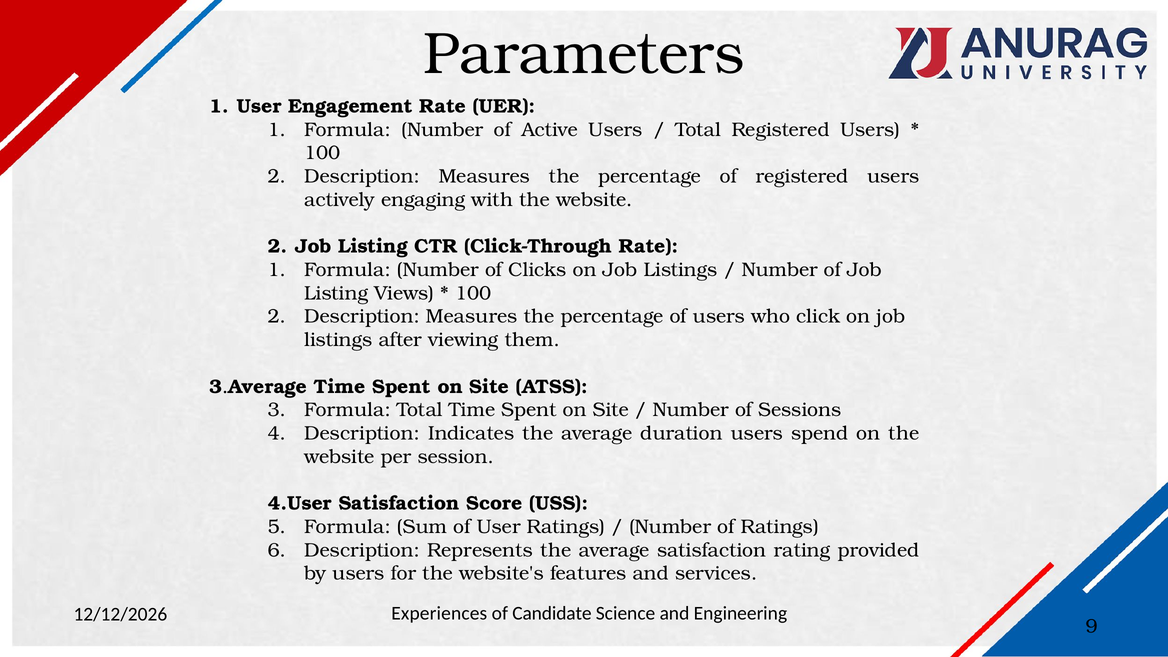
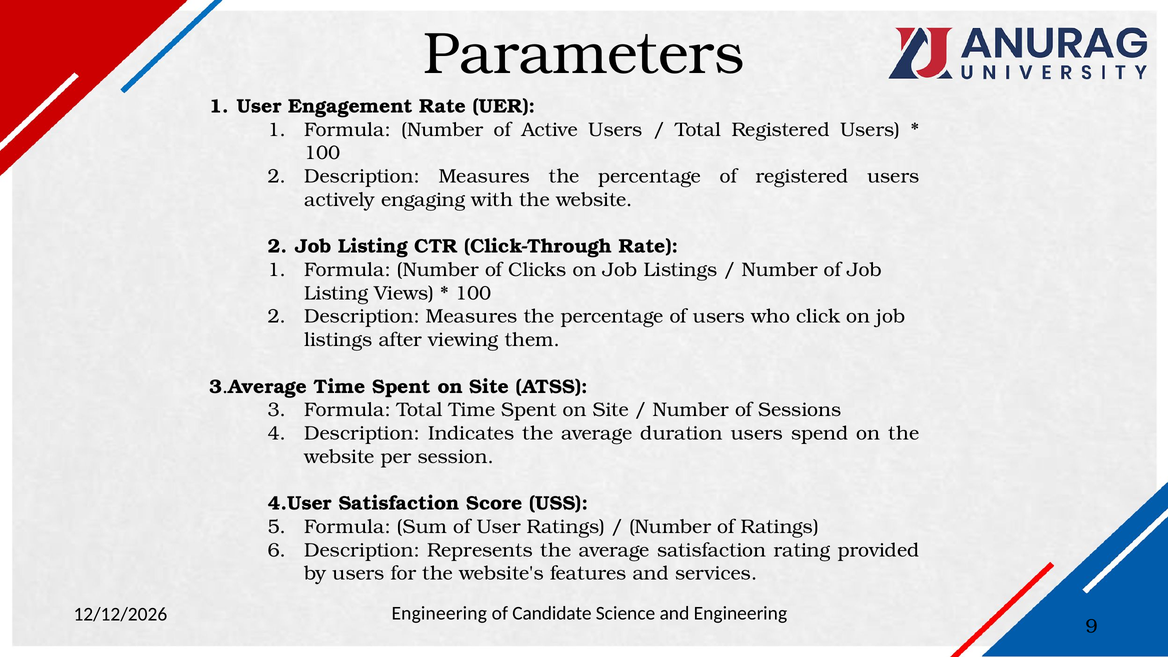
Experiences: Experiences -> Engineering (439, 614)
